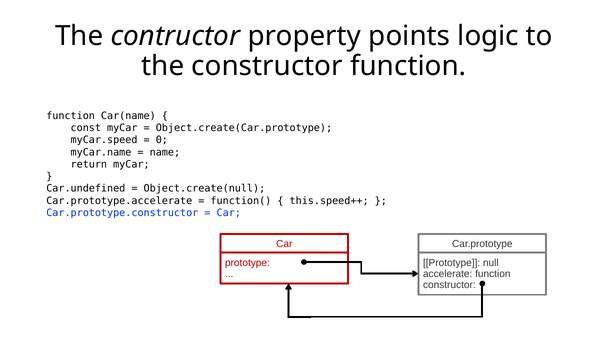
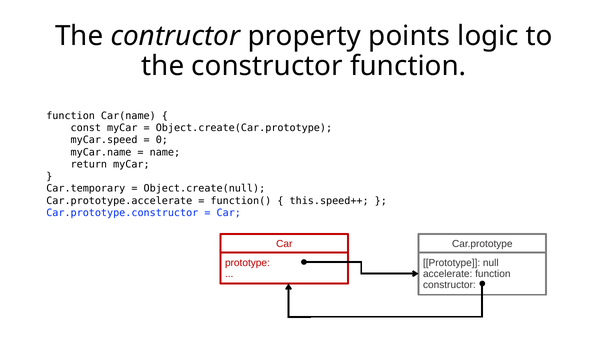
Car.undefined: Car.undefined -> Car.temporary (86, 189)
